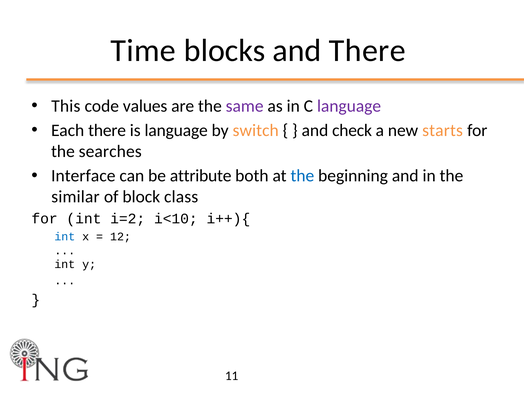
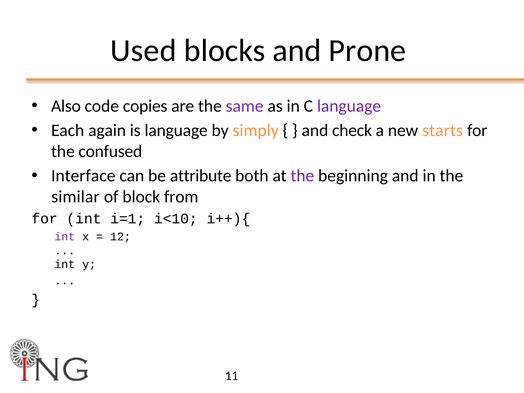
Time: Time -> Used (143, 51)
and There: There -> Prone (367, 51)
This: This -> Also (66, 106)
values: values -> copies (145, 106)
Each there: there -> again (107, 130)
switch: switch -> simply (256, 130)
searches: searches -> confused (110, 151)
the colour: blue -> purple (302, 176)
class: class -> from (181, 197)
i=2: i=2 -> i=1 (128, 219)
int colour: blue -> purple (65, 237)
